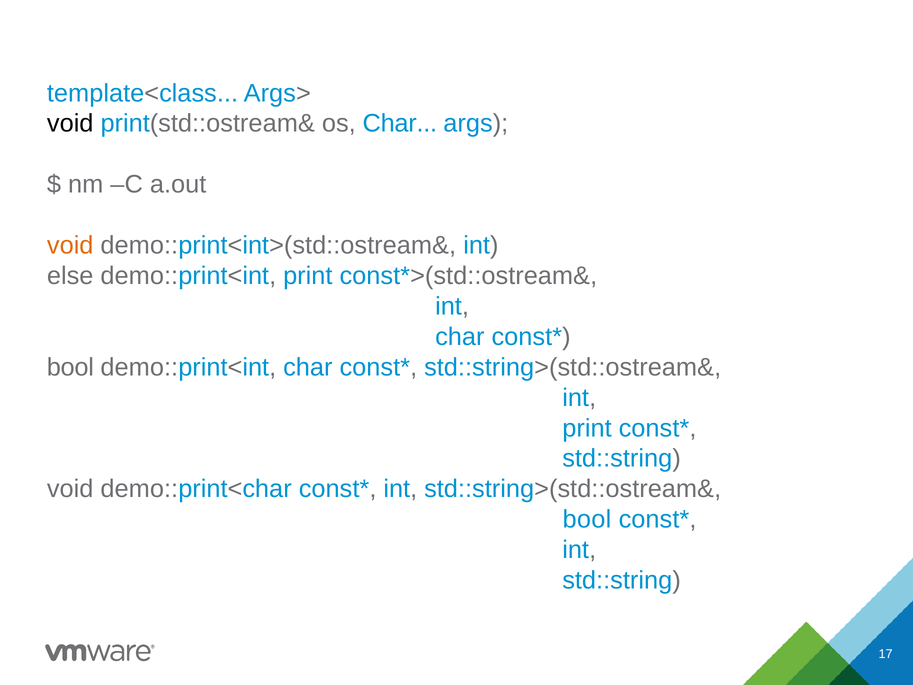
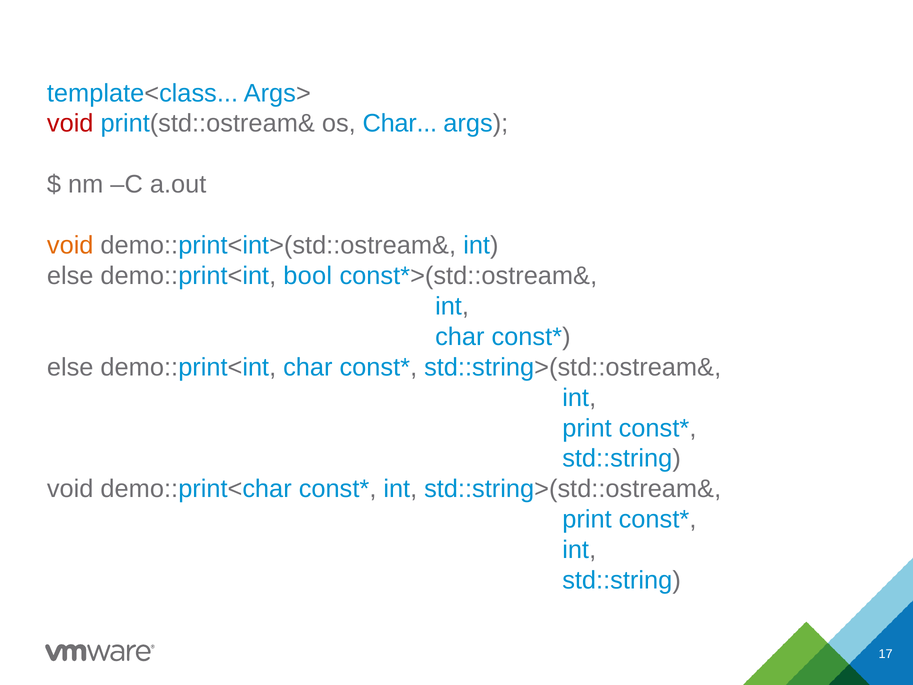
void colour: black -> red (70, 124)
demo::print<int print: print -> bool (308, 276)
bool: bool -> else (70, 367)
bool: bool -> print (587, 519)
